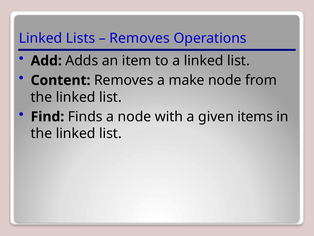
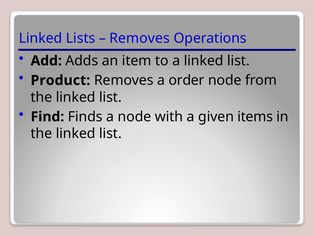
Content: Content -> Product (60, 80)
make: make -> order (187, 80)
